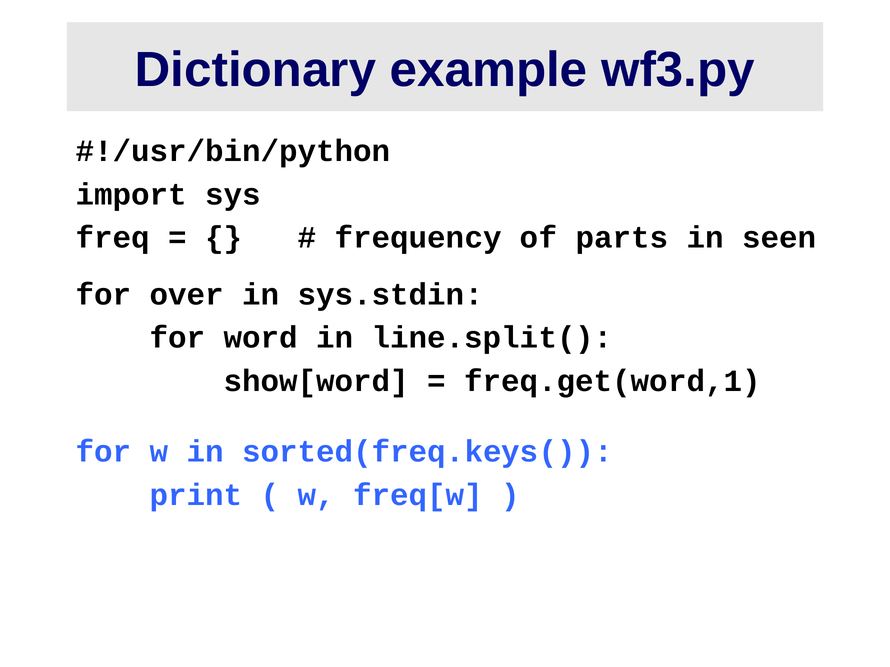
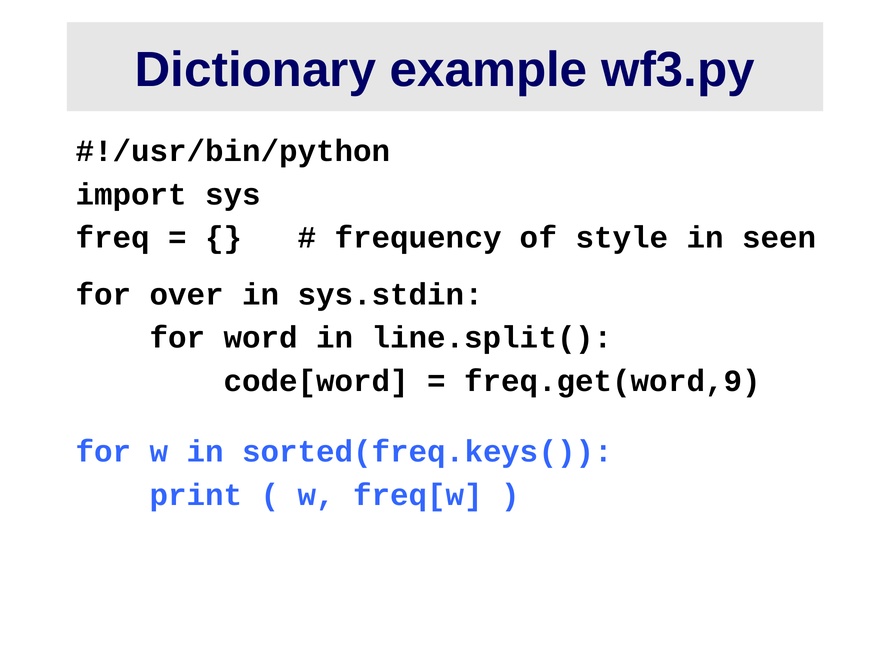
parts: parts -> style (622, 238)
show[word: show[word -> code[word (316, 381)
freq.get(word,1: freq.get(word,1 -> freq.get(word,9 (612, 381)
